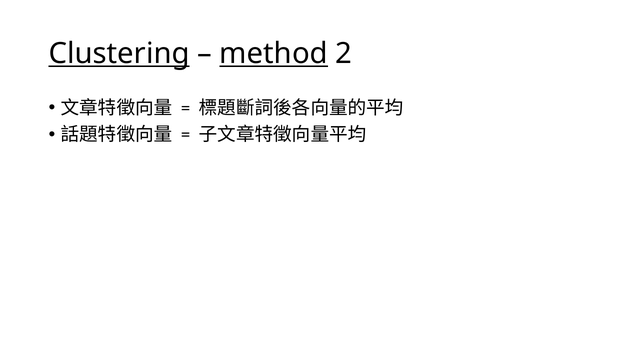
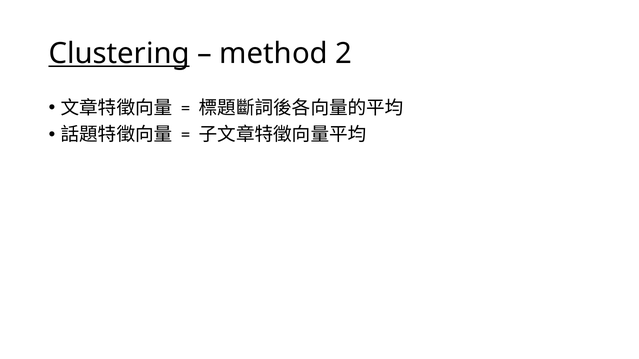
method underline: present -> none (274, 54)
